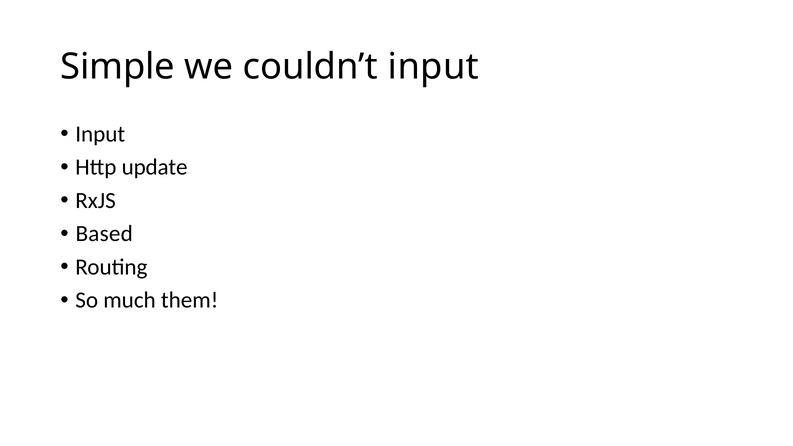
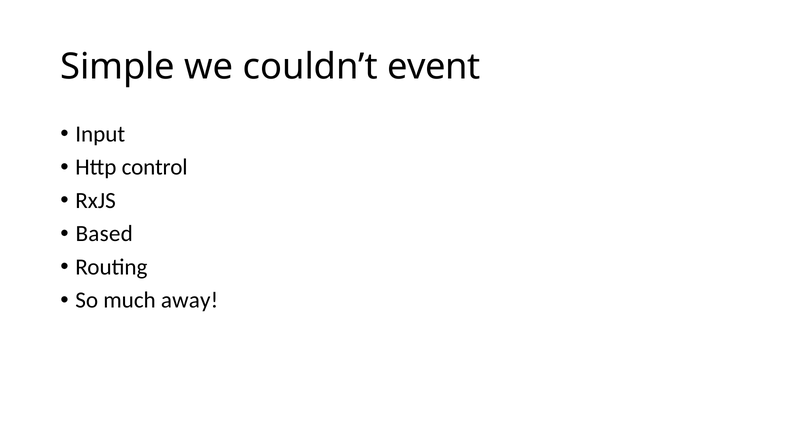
couldn’t input: input -> event (434, 67)
update: update -> control (155, 167)
them: them -> away (190, 300)
